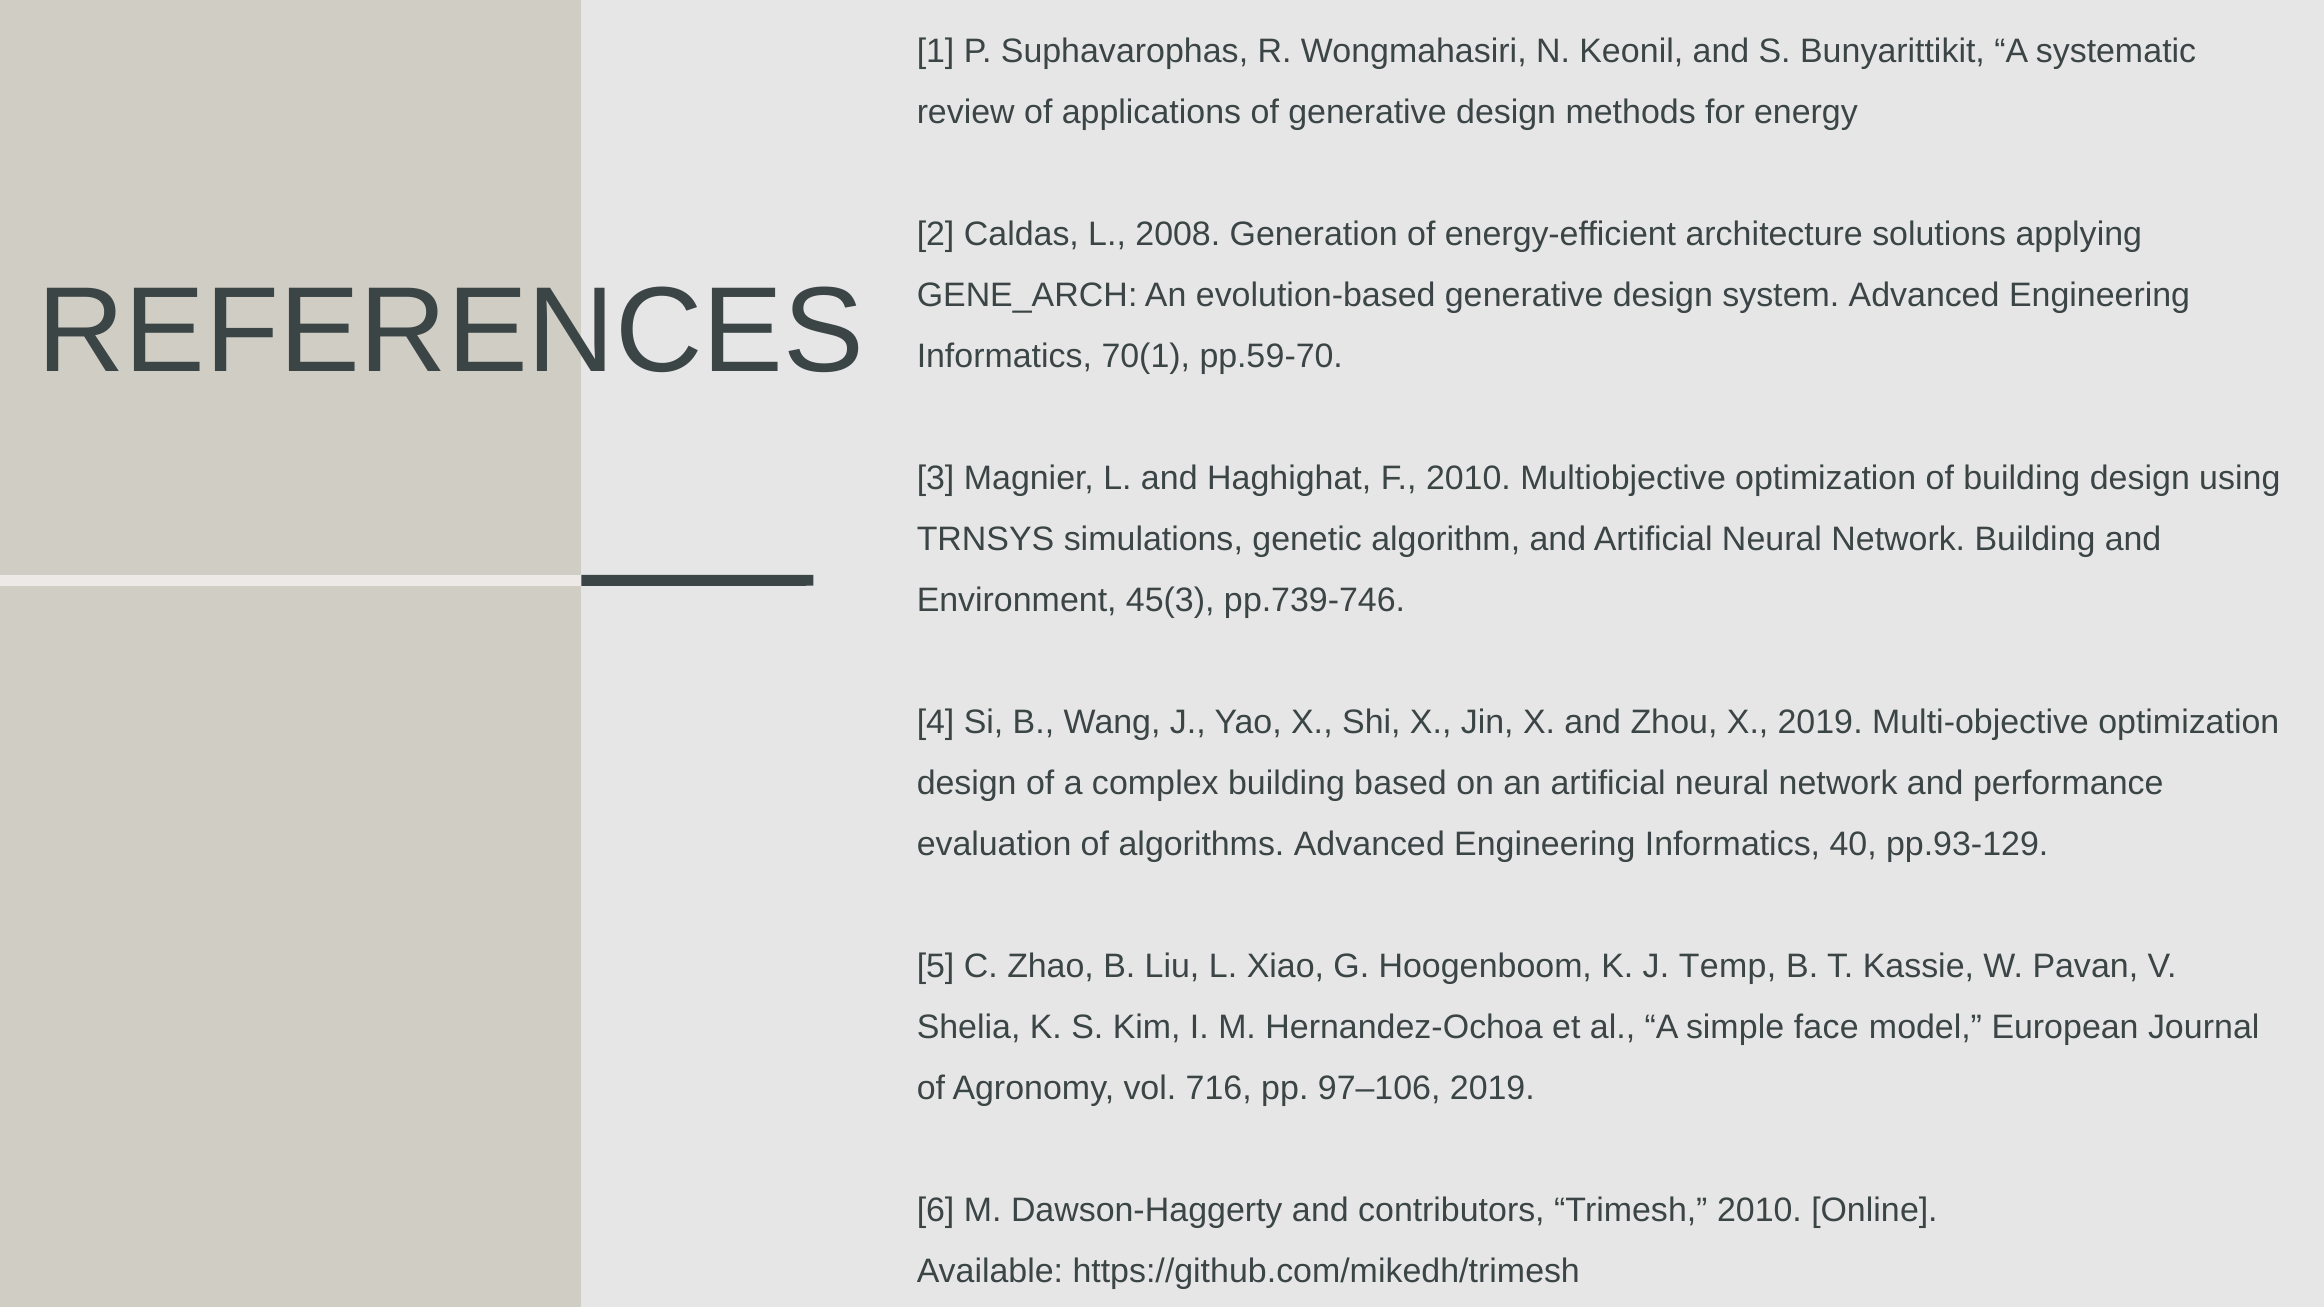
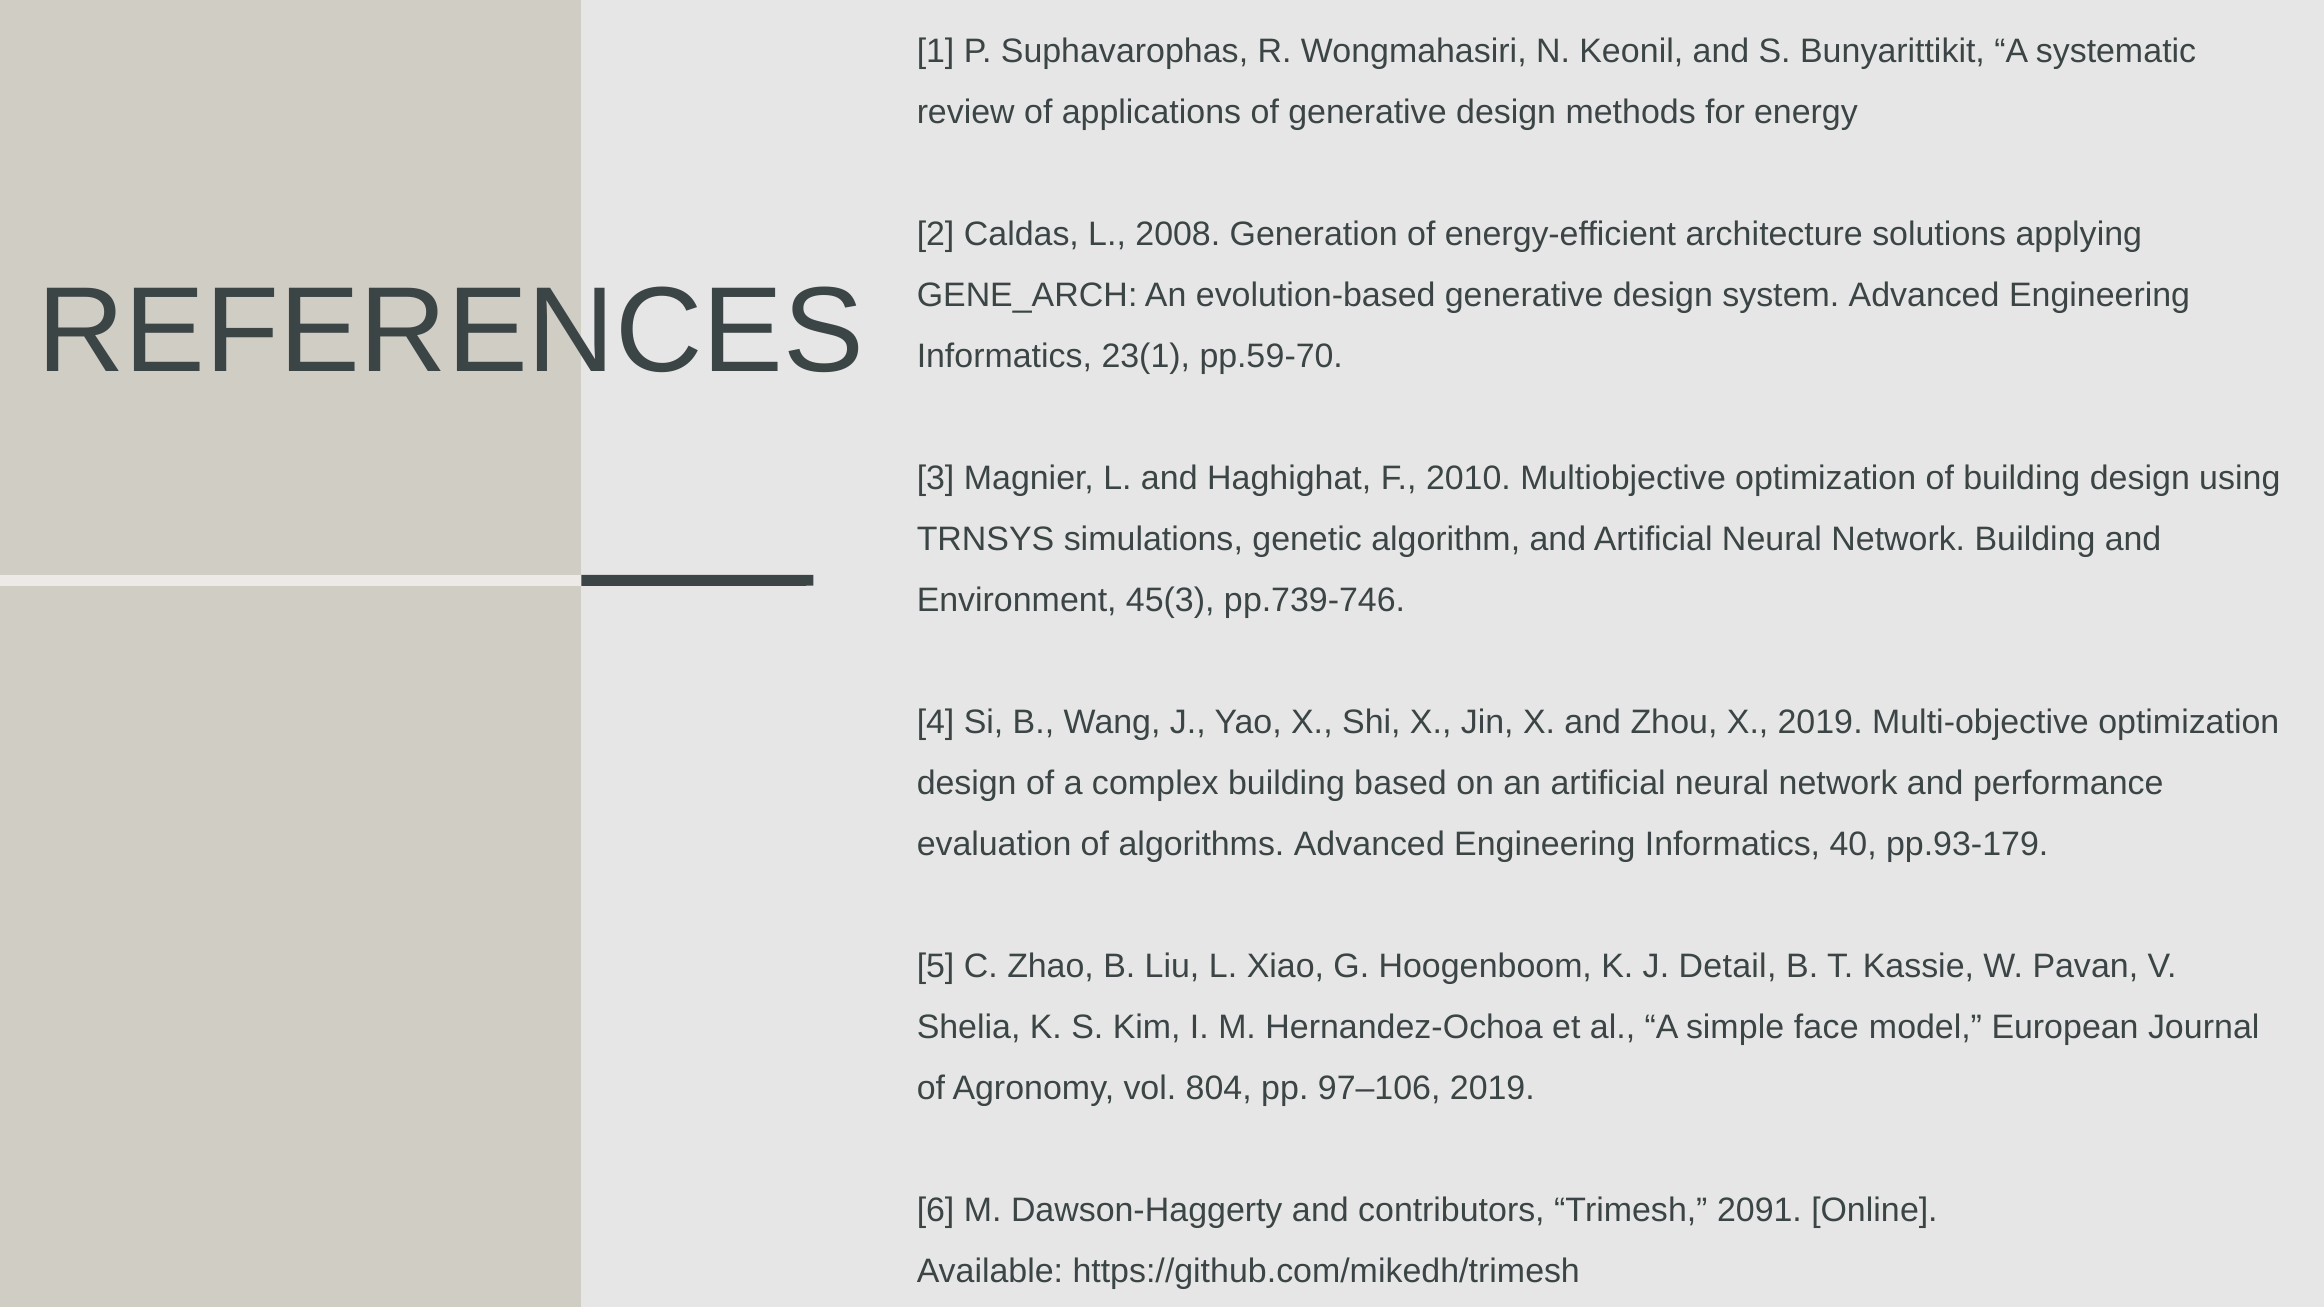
70(1: 70(1 -> 23(1 (1146, 357)
pp.93-129: pp.93-129 -> pp.93-179 (1967, 845)
Temp: Temp -> Detail (1728, 967)
716: 716 -> 804 (1219, 1089)
Trimesh 2010: 2010 -> 2091 (1759, 1211)
